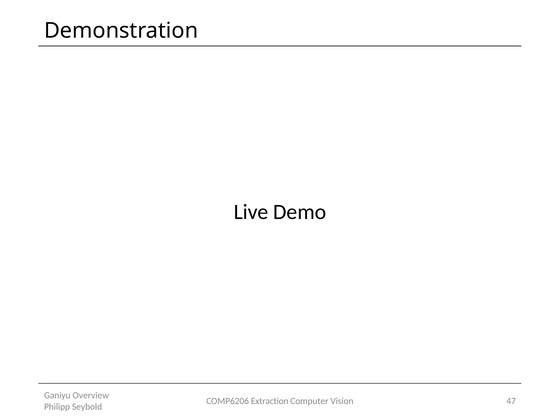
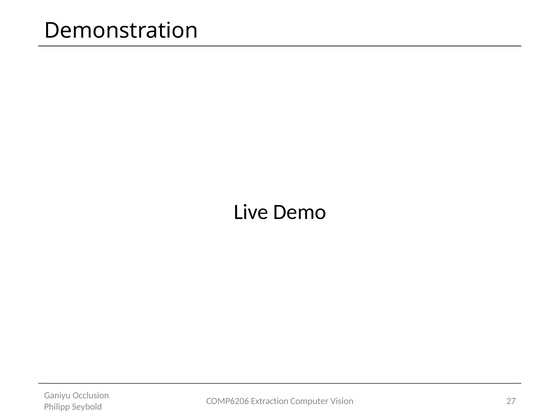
Overview: Overview -> Occlusion (91, 395)
47: 47 -> 27 (511, 401)
